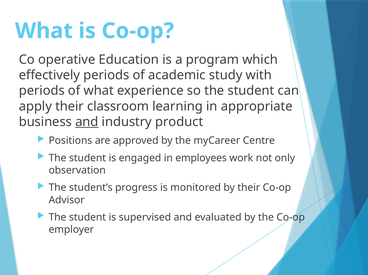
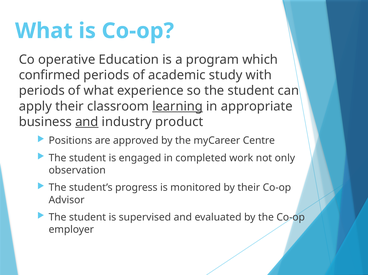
effectively: effectively -> confirmed (50, 75)
learning underline: none -> present (178, 106)
employees: employees -> completed (201, 158)
